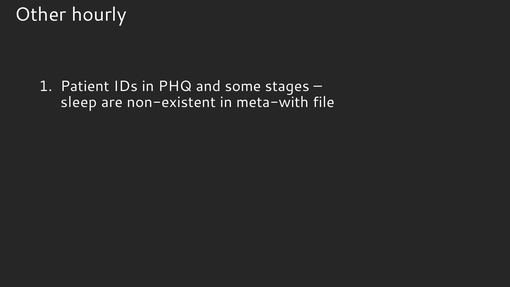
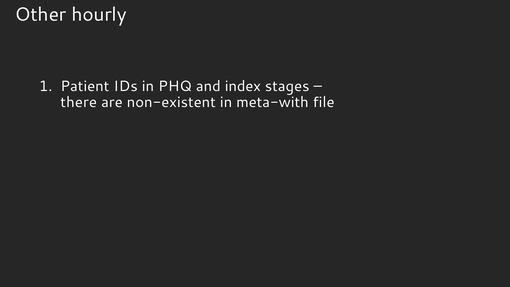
some: some -> index (243, 86)
sleep: sleep -> there (79, 102)
